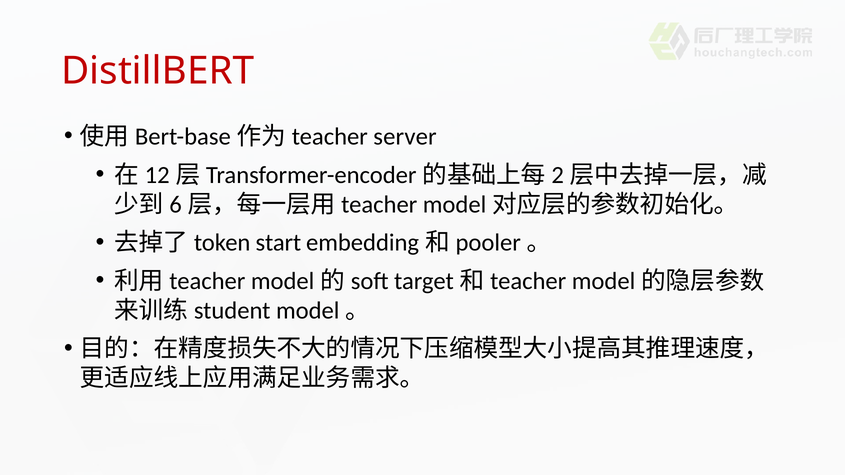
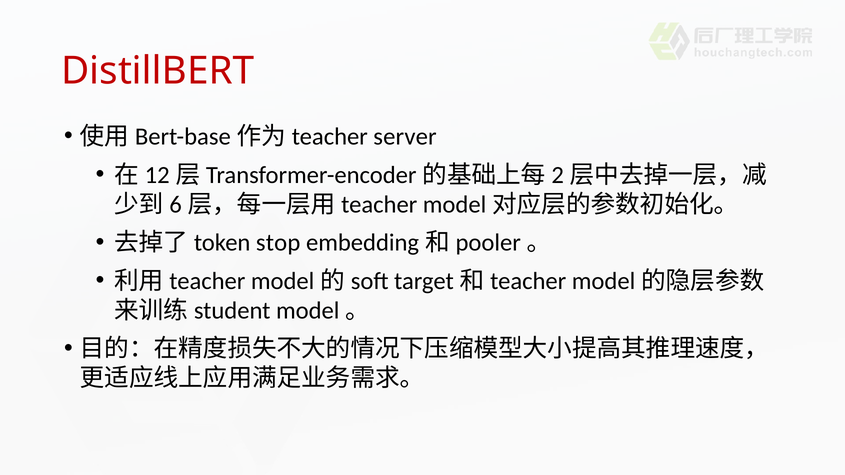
start: start -> stop (278, 243)
